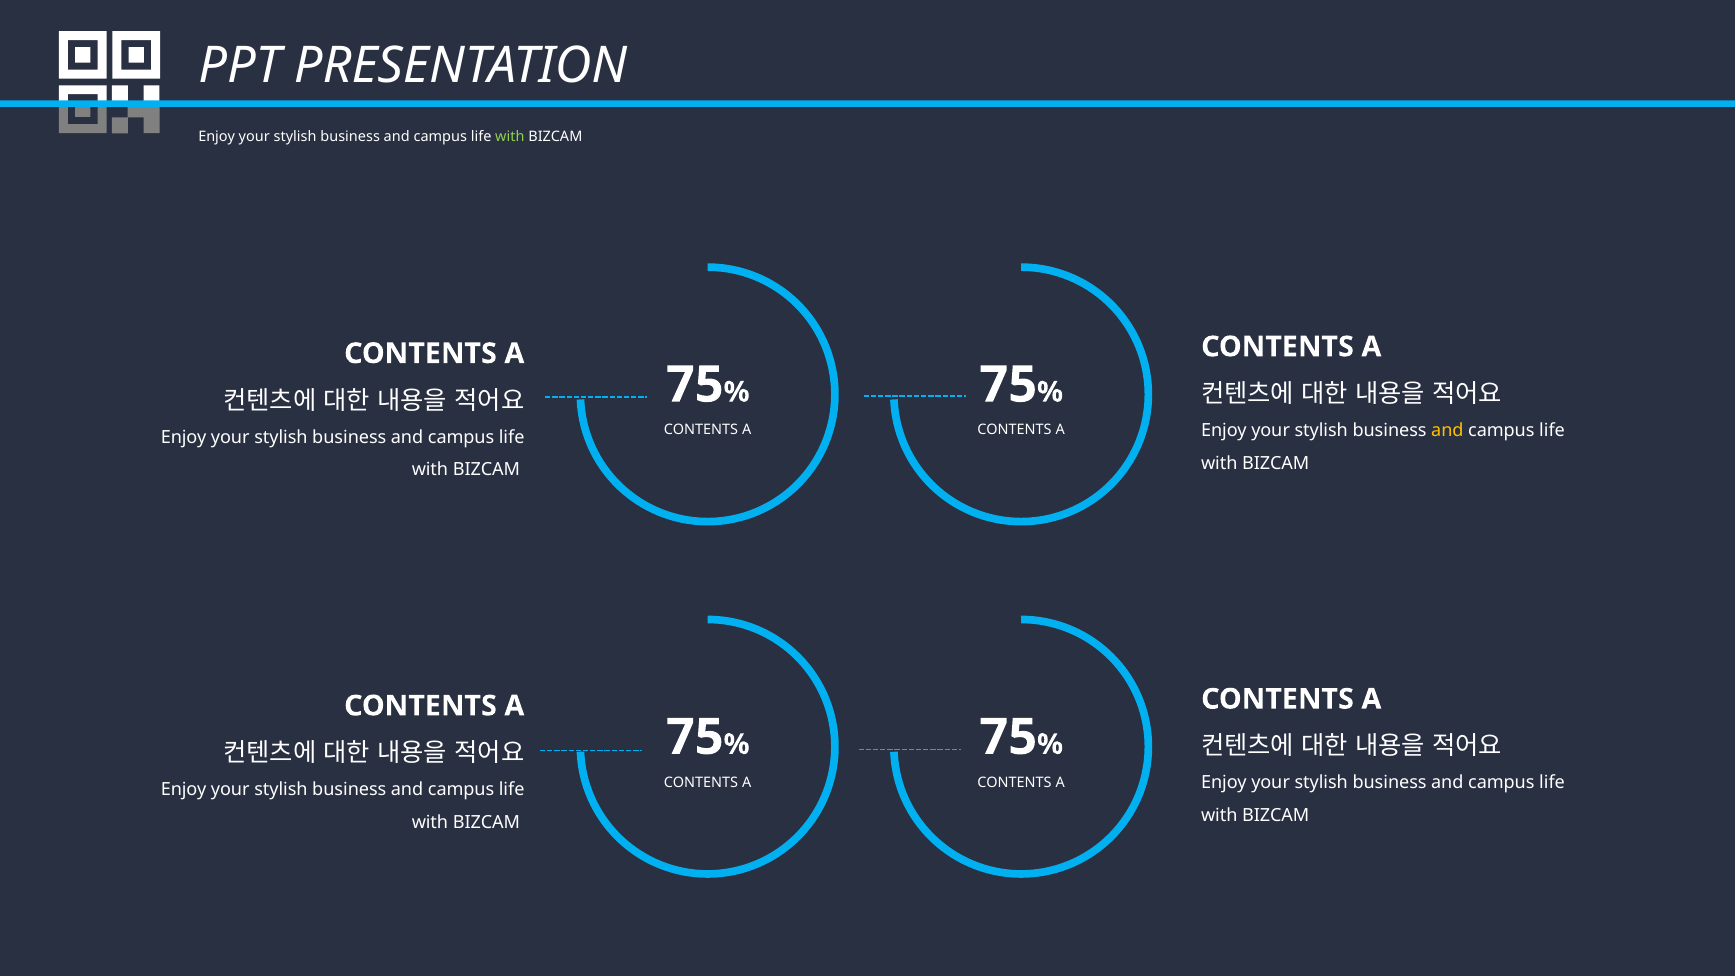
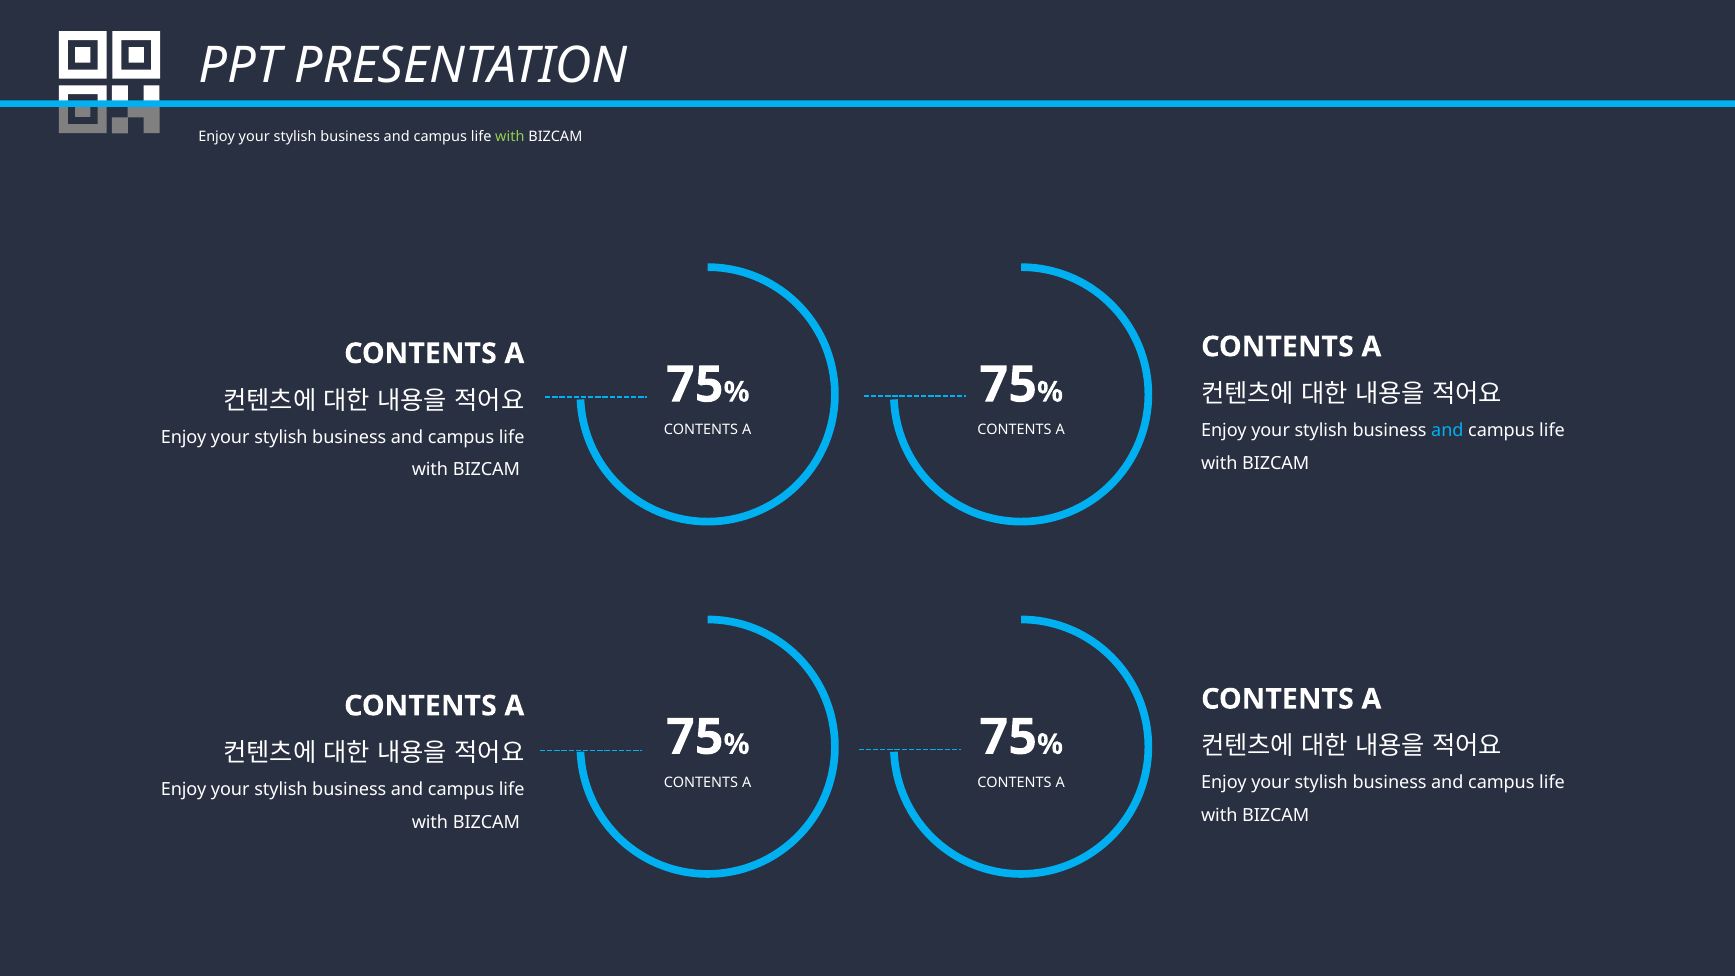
and colour: yellow -> light blue (1447, 431)
